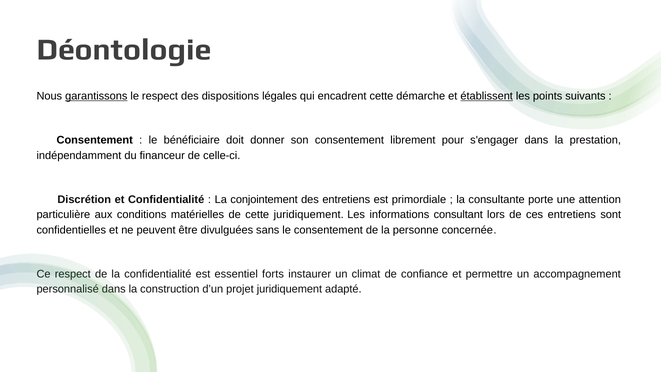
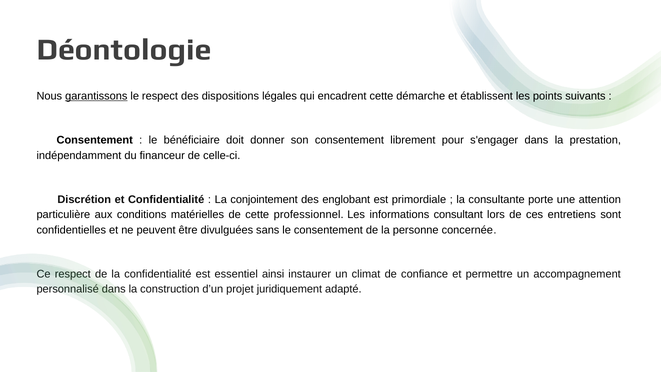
établissent underline: present -> none (487, 96)
des entretiens: entretiens -> englobant (346, 199)
cette juridiquement: juridiquement -> professionnel (309, 215)
forts: forts -> ainsi (273, 274)
